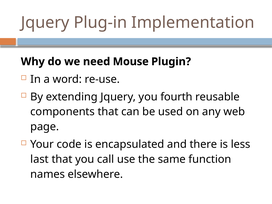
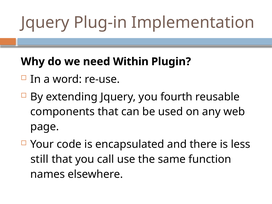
Mouse: Mouse -> Within (131, 62)
last: last -> still (39, 159)
